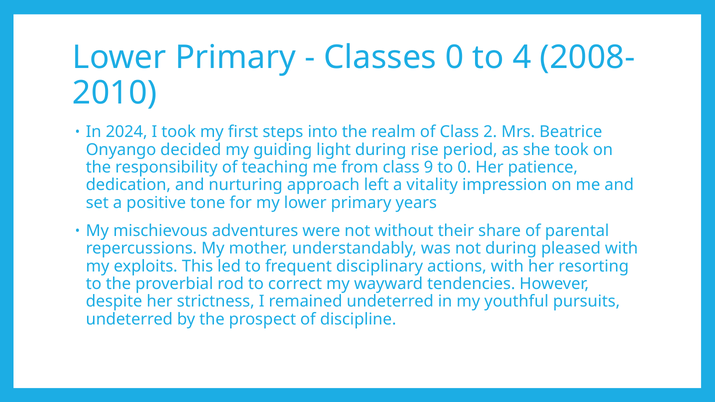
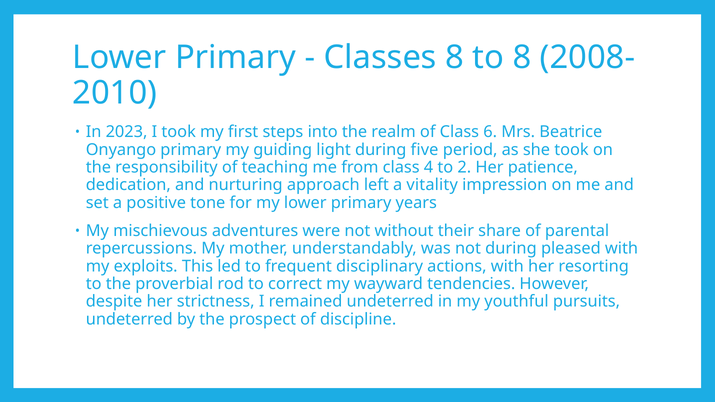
Classes 0: 0 -> 8 (455, 58)
to 4: 4 -> 8 (522, 58)
2024: 2024 -> 2023 (127, 132)
2: 2 -> 6 (490, 132)
Onyango decided: decided -> primary (191, 150)
rise: rise -> five (425, 150)
9: 9 -> 4 (429, 167)
to 0: 0 -> 2 (464, 167)
